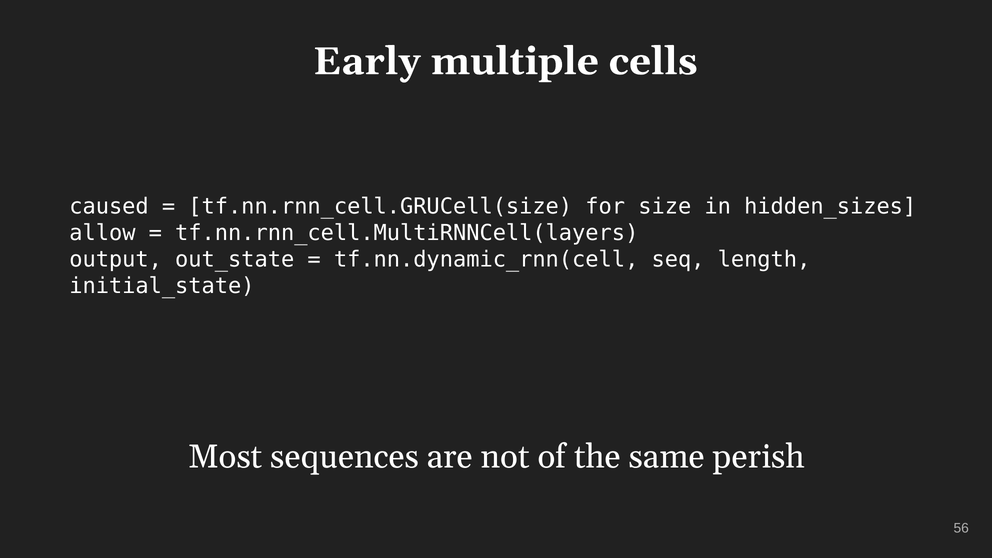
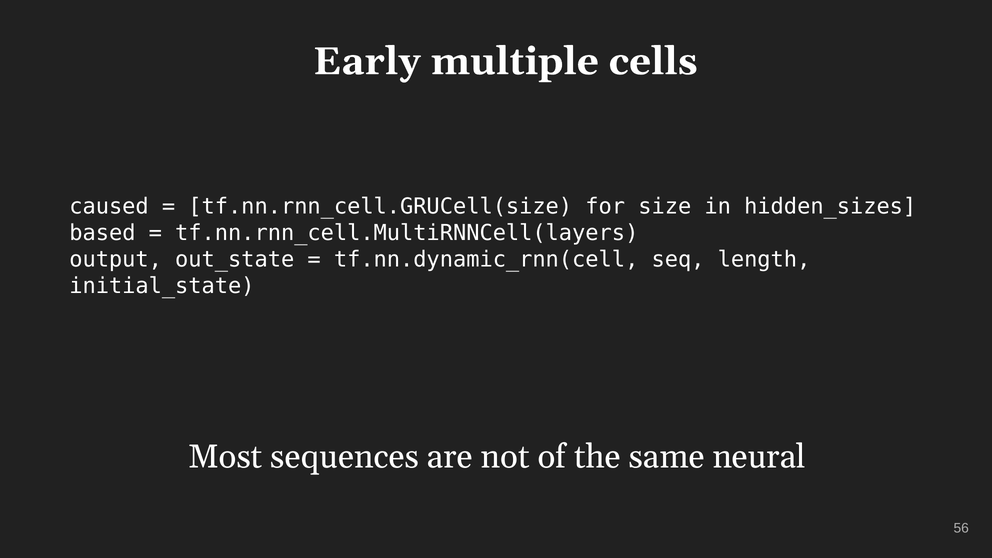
allow: allow -> based (102, 233)
perish: perish -> neural (759, 457)
